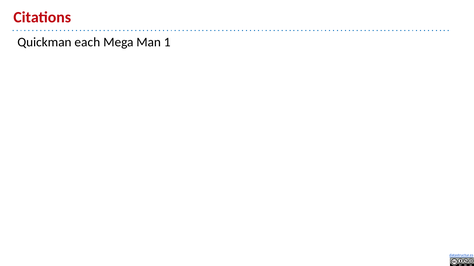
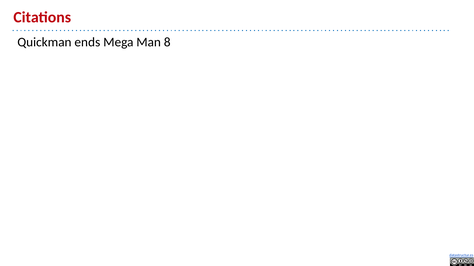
each: each -> ends (87, 42)
1: 1 -> 8 (167, 42)
